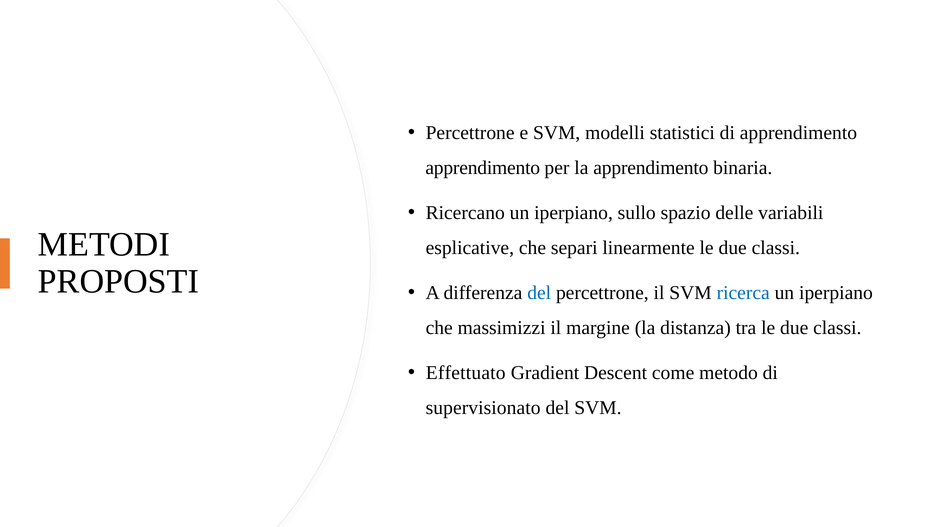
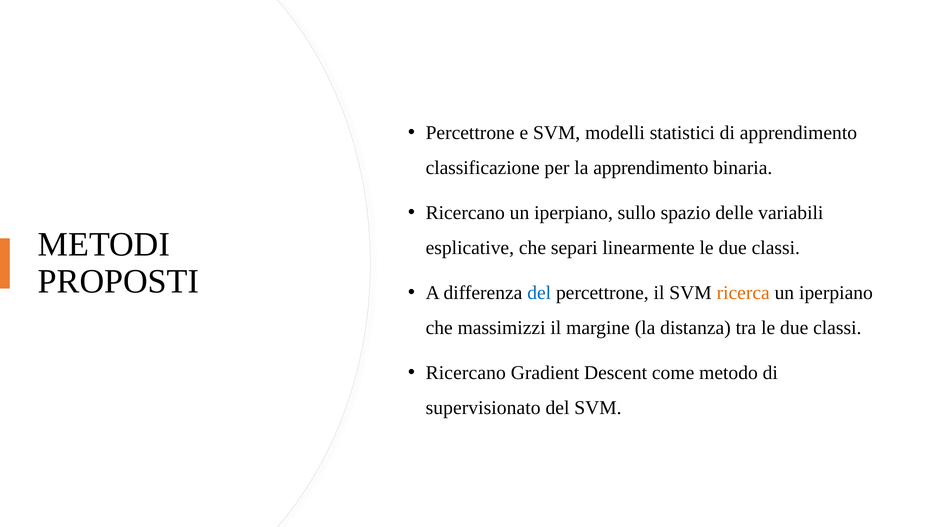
apprendimento: apprendimento -> classificazione (483, 168)
ricerca colour: blue -> orange (743, 293)
Effettuato: Effettuato -> Ricercano (466, 373)
